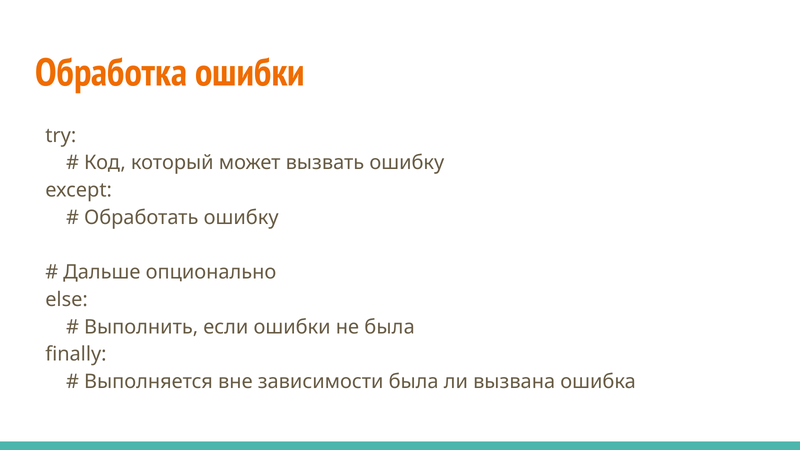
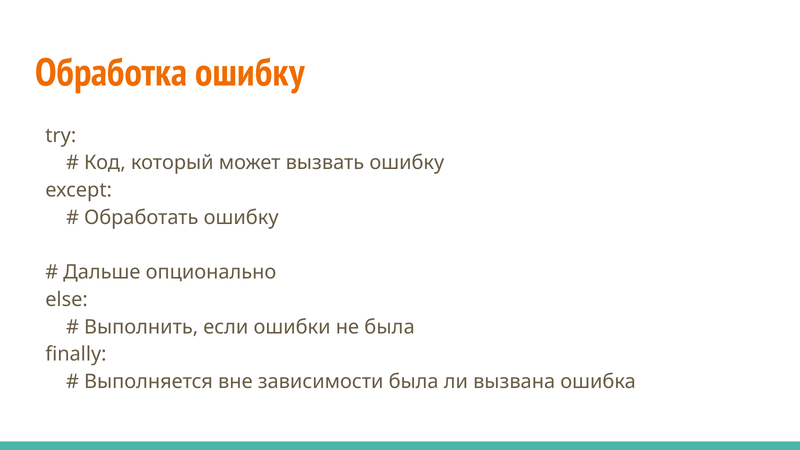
Обработка ошибки: ошибки -> ошибку (250, 73)
